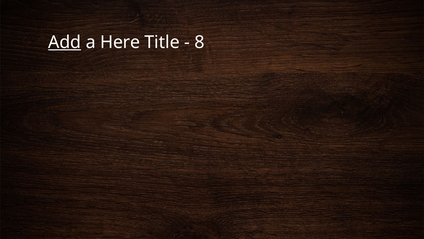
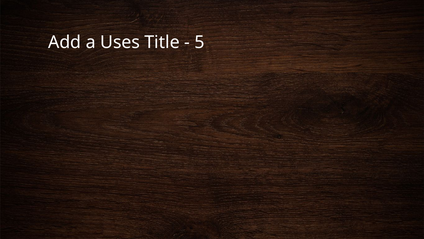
Add underline: present -> none (65, 42)
Here: Here -> Uses (120, 42)
8: 8 -> 5 (200, 42)
